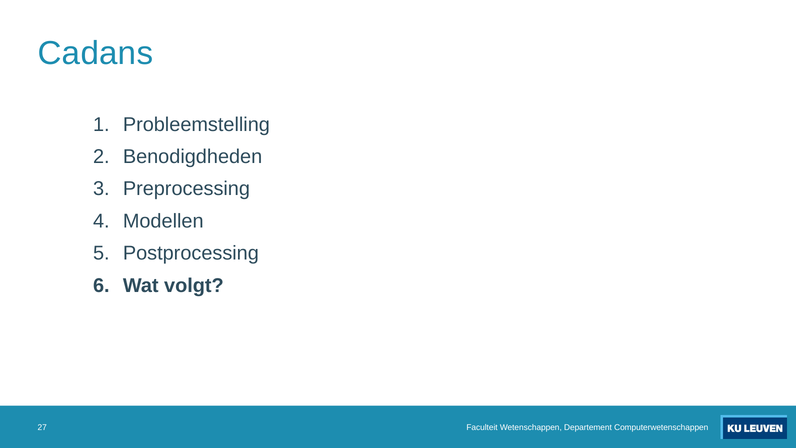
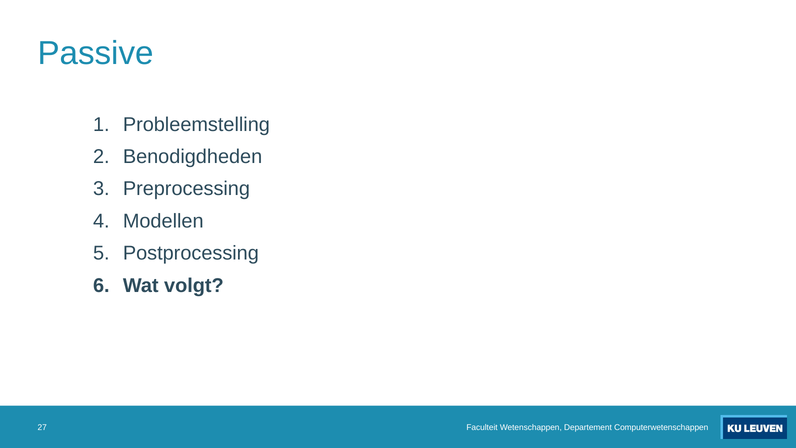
Cadans: Cadans -> Passive (96, 53)
